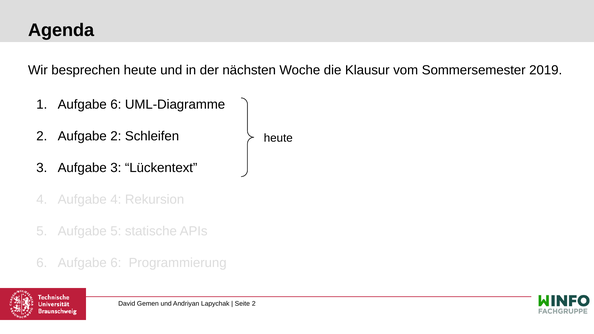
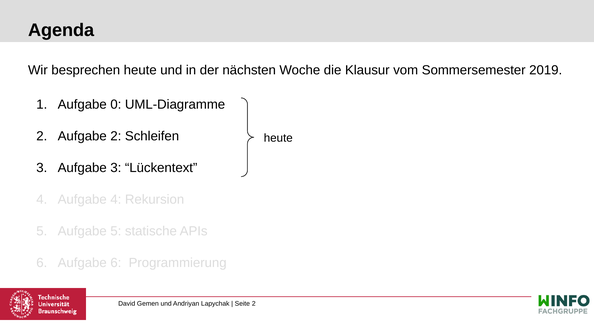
1 Aufgabe 6: 6 -> 0 (116, 105)
